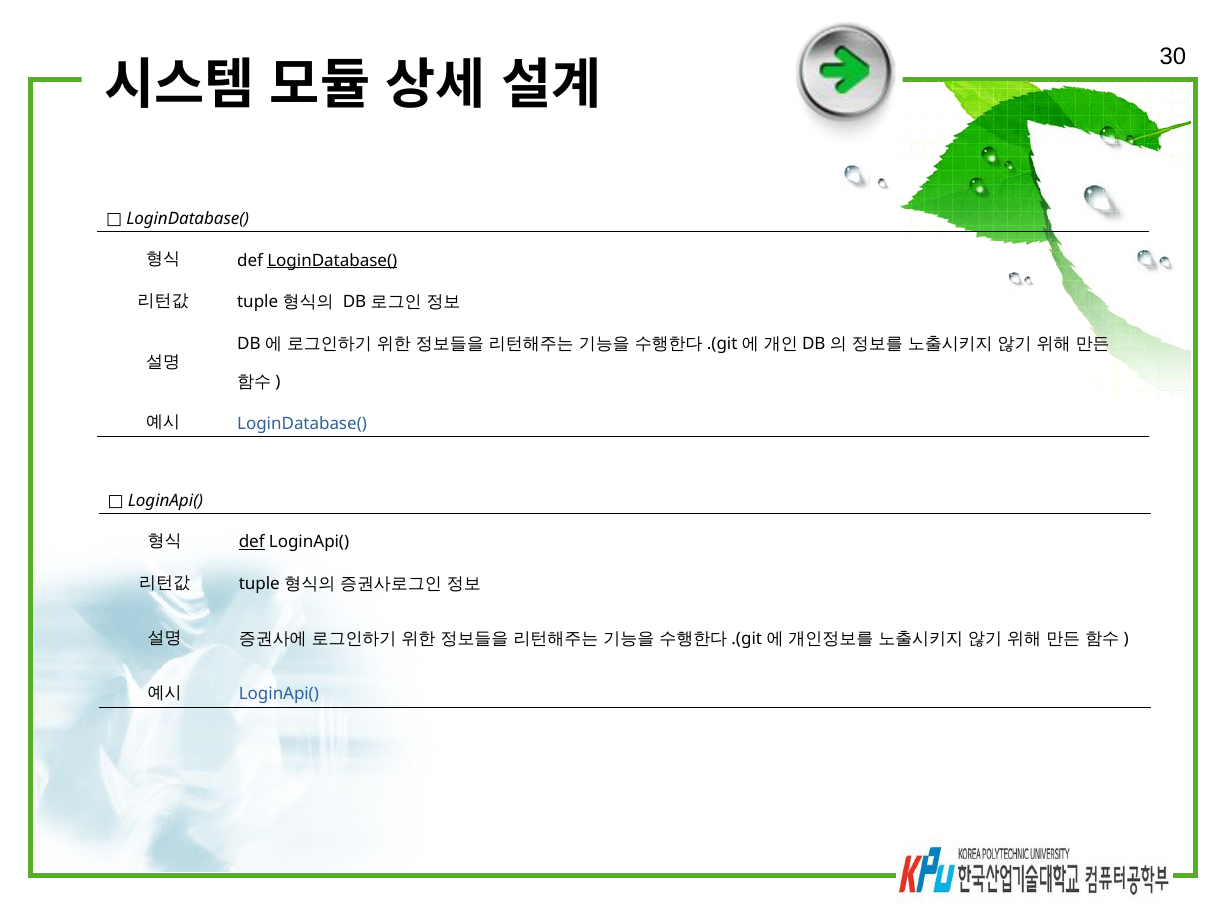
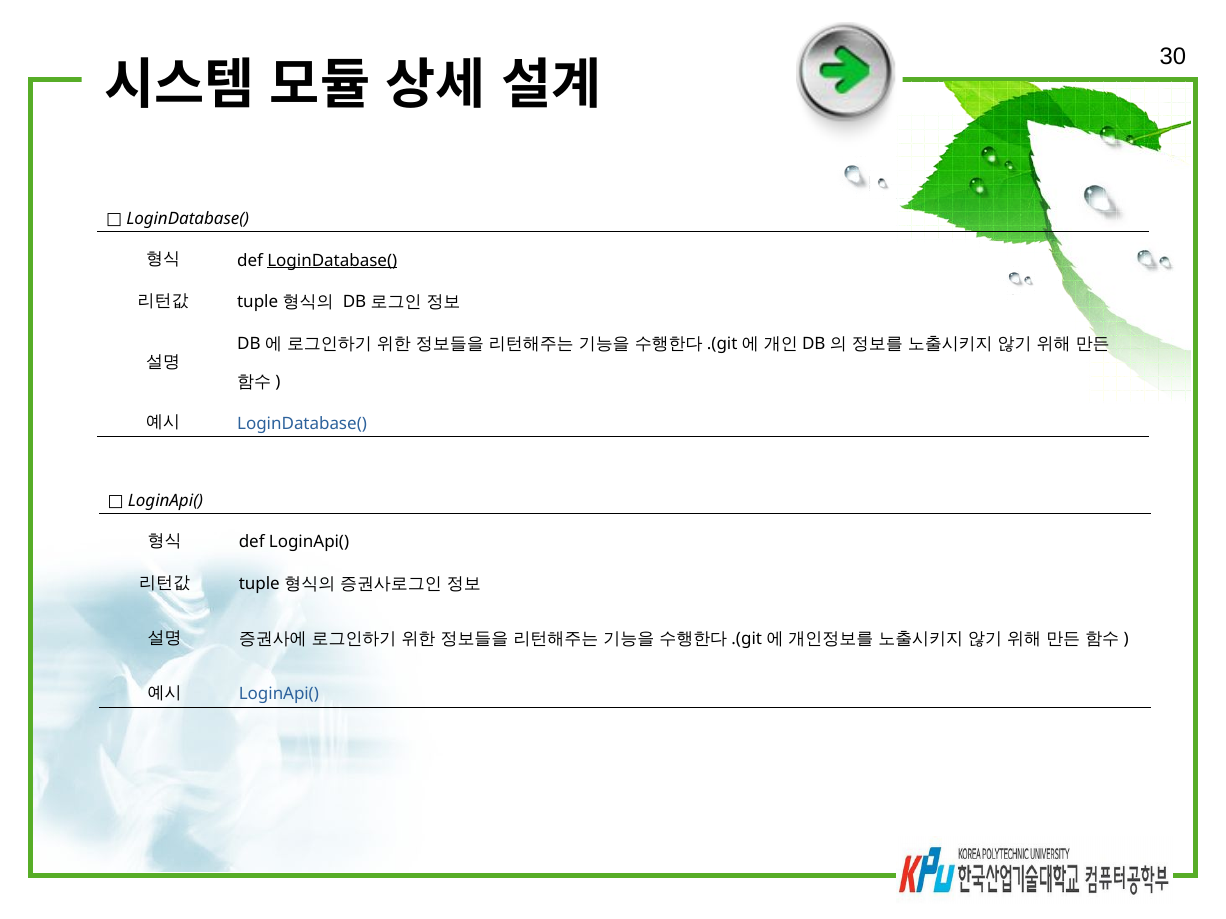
def underline: present -> none (252, 542)
